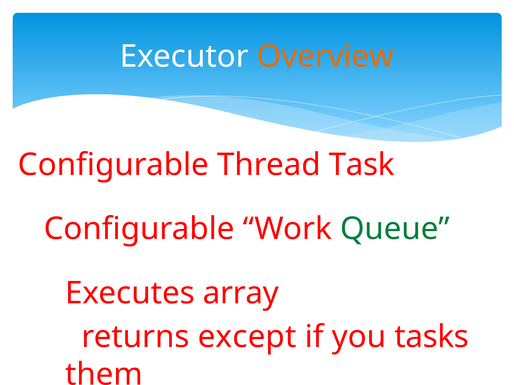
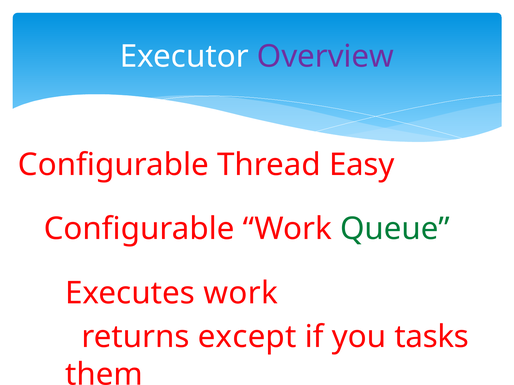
Overview colour: orange -> purple (325, 56)
Task: Task -> Easy (362, 165)
Executes array: array -> work (241, 293)
